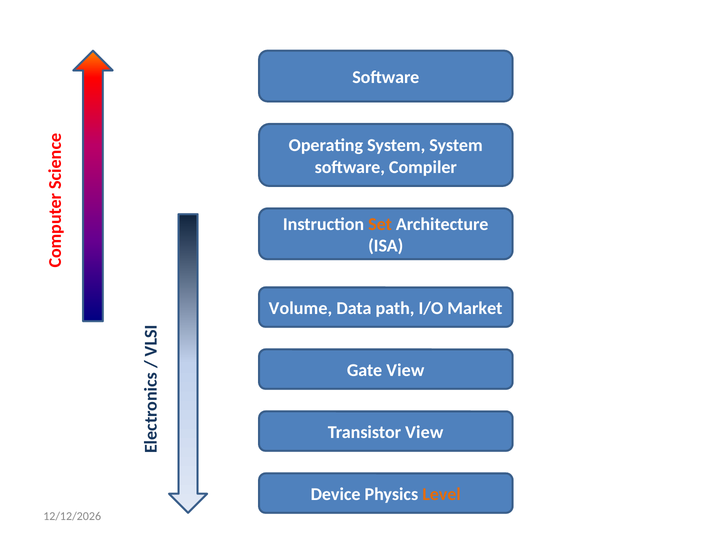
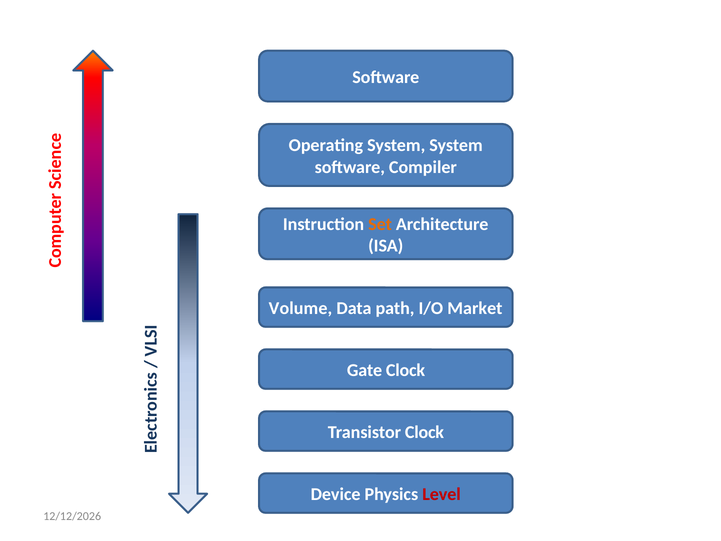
Gate View: View -> Clock (406, 370)
Transistor View: View -> Clock (424, 432)
Level colour: orange -> red (442, 494)
